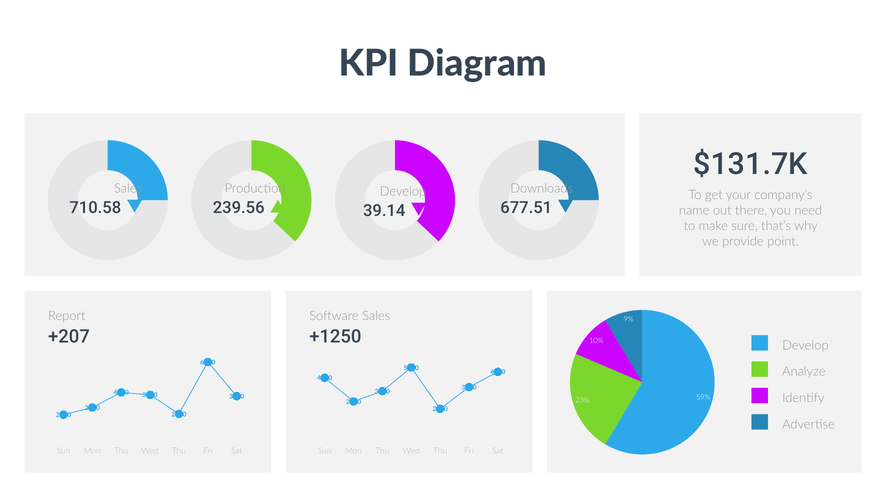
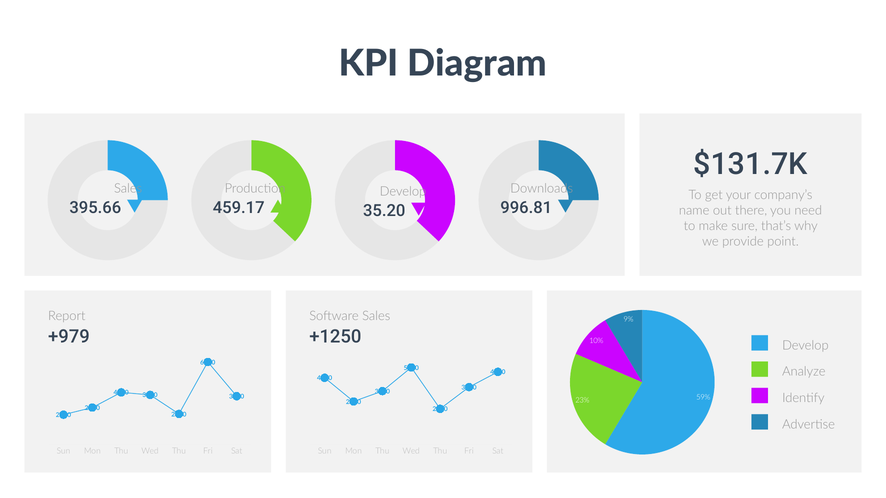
710.58: 710.58 -> 395.66 (95, 208)
239.56: 239.56 -> 459.17 (239, 208)
677.51: 677.51 -> 996.81 (526, 208)
39.14: 39.14 -> 35.20 (384, 211)
+207: +207 -> +979 (69, 337)
